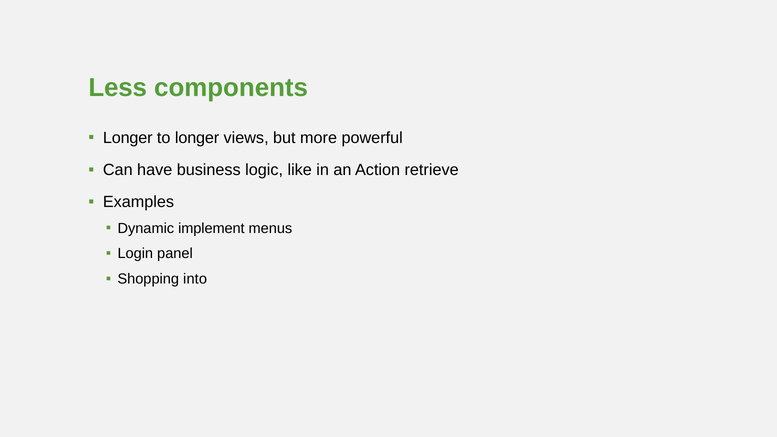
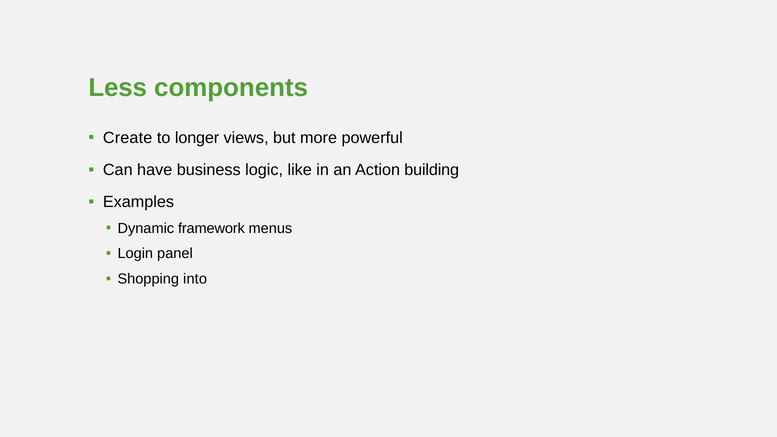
Longer: Longer -> Create (128, 138)
retrieve: retrieve -> building (432, 170)
implement: implement -> framework (211, 228)
